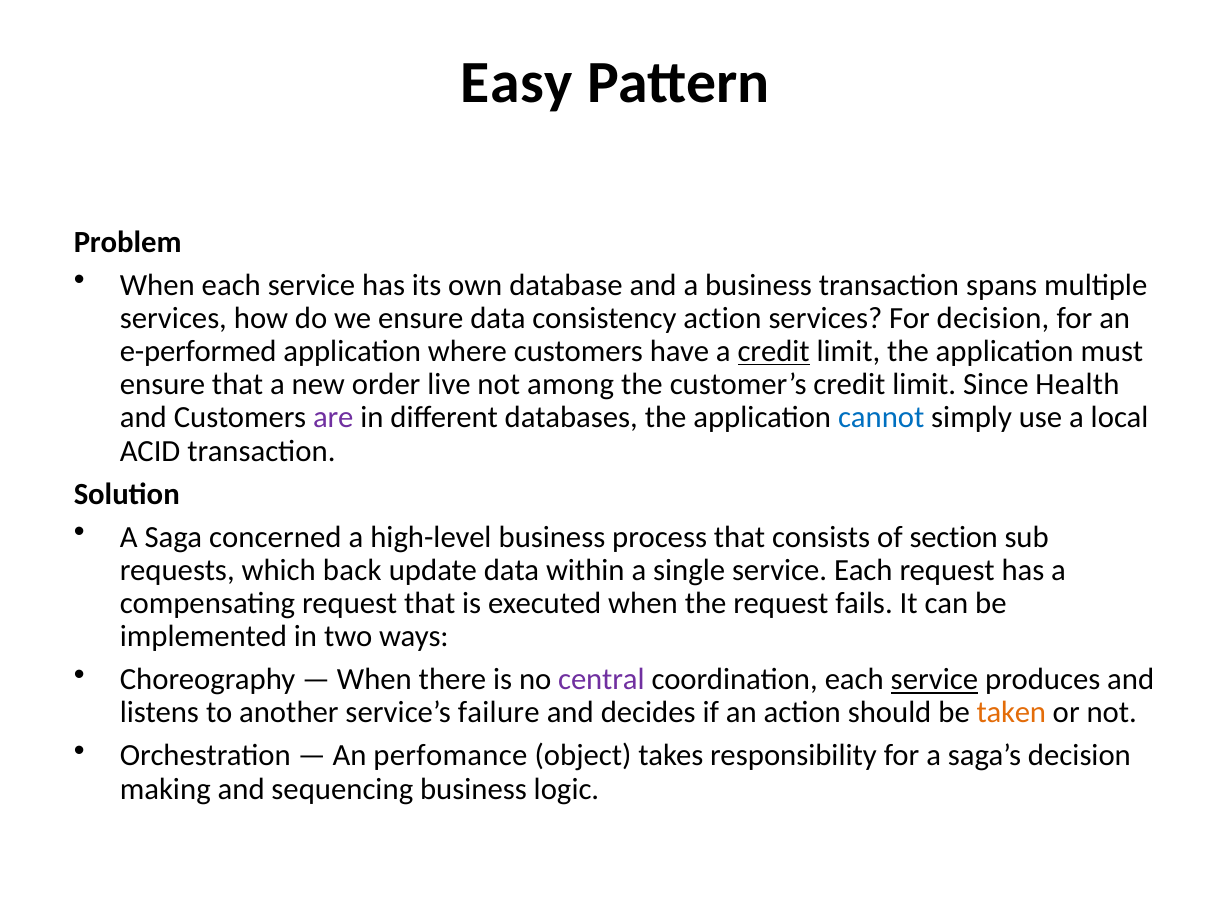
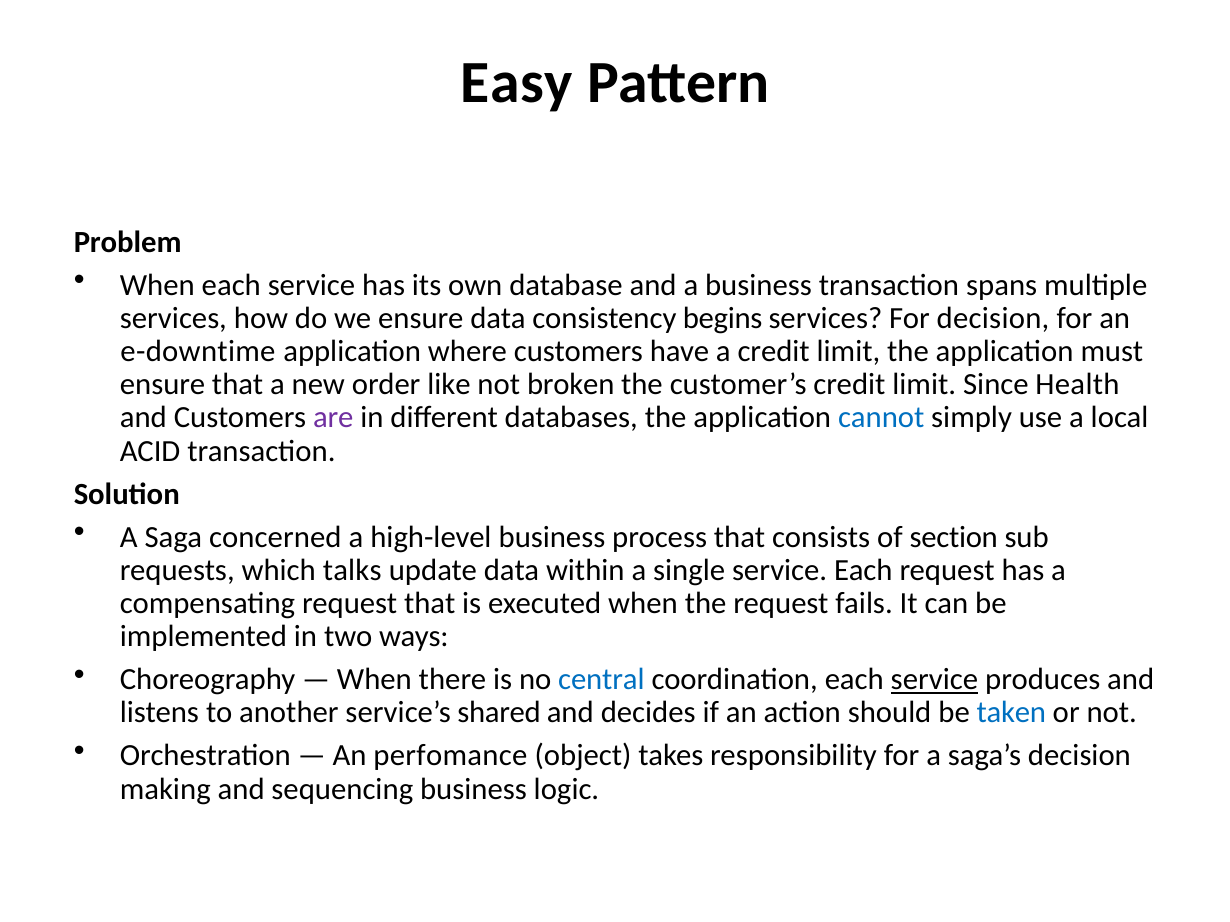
consistency action: action -> begins (723, 318)
e-performed: e-performed -> e-downtime (198, 351)
credit underline: present -> none (774, 351)
live: live -> like (449, 385)
among: among -> broken (571, 385)
back: back -> talks (352, 570)
central colour: purple -> blue (601, 680)
failure: failure -> shared (499, 713)
taken colour: orange -> blue (1011, 713)
